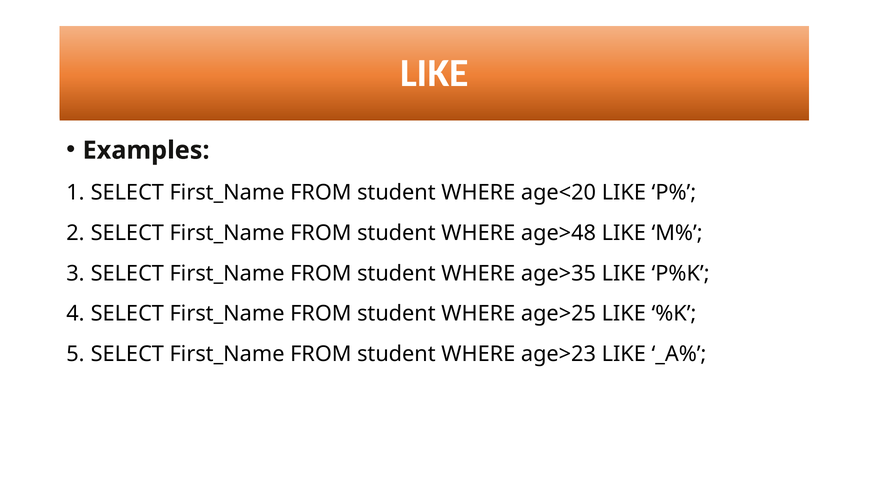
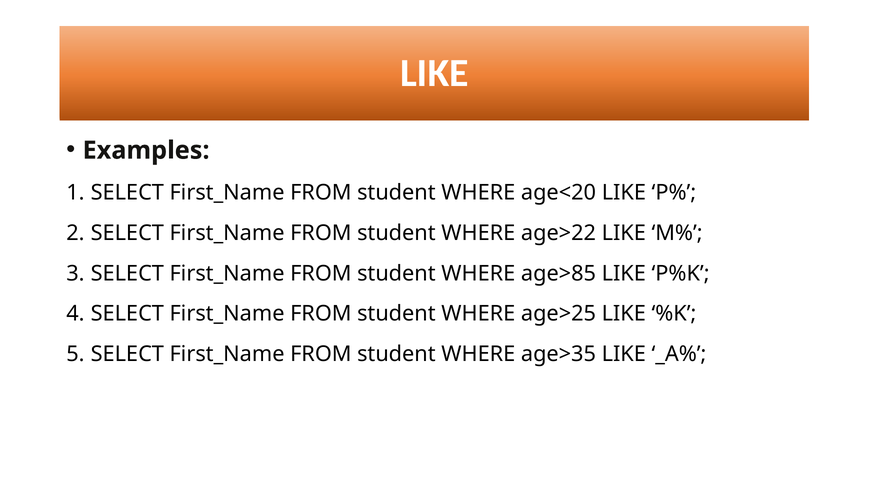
age>48: age>48 -> age>22 (558, 233)
age>35: age>35 -> age>85 (558, 273)
age>23: age>23 -> age>35 (558, 354)
